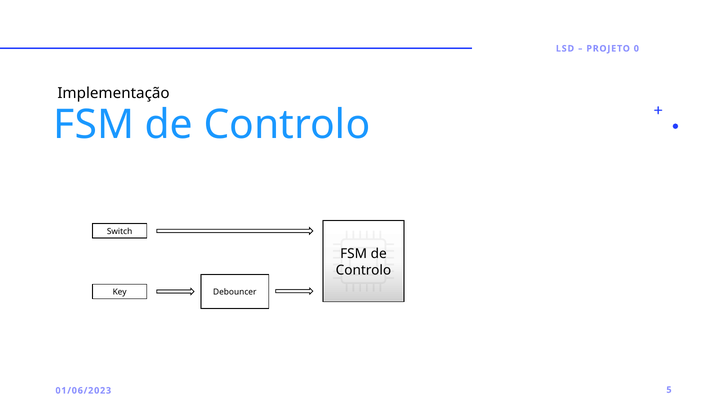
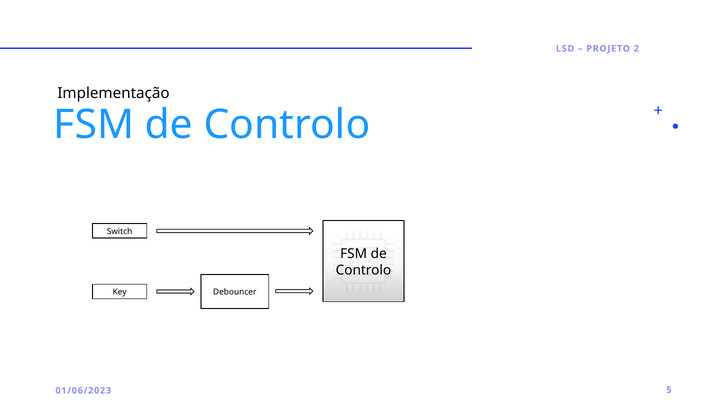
0: 0 -> 2 (636, 49)
